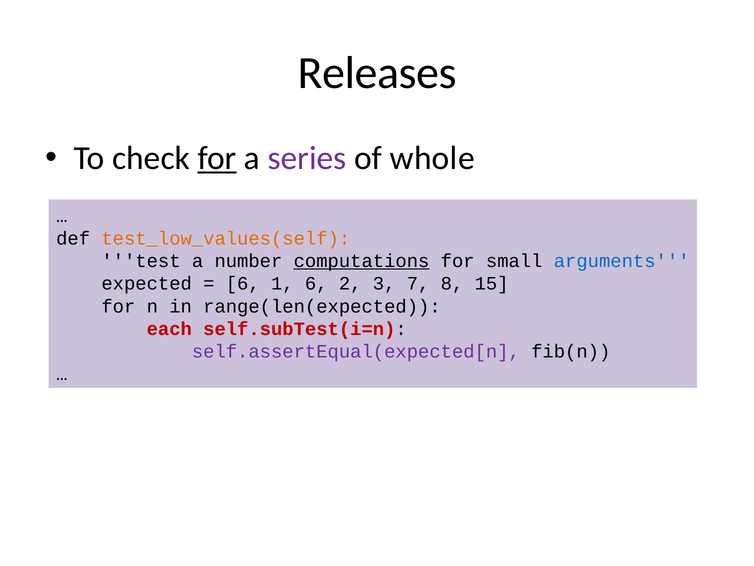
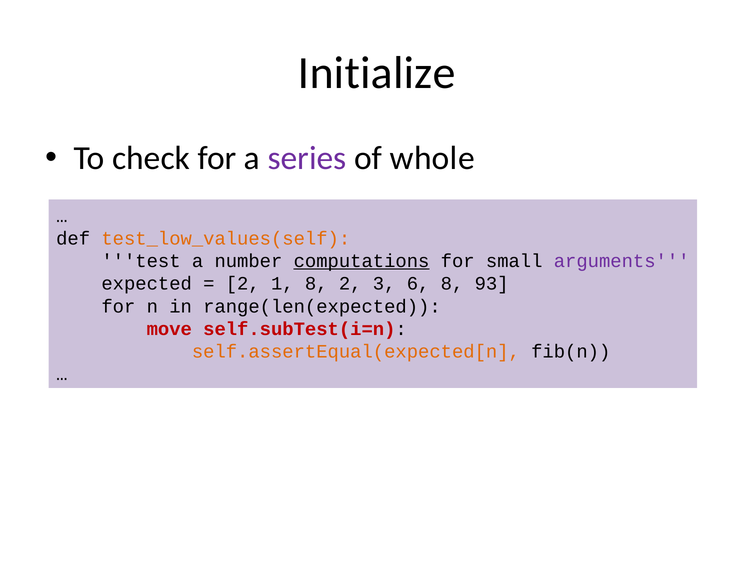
Releases: Releases -> Initialize (377, 73)
for underline: present -> none (217, 158)
arguments colour: blue -> purple (622, 261)
6: 6 -> 2 (243, 283)
1 6: 6 -> 8 (316, 283)
7: 7 -> 6 (418, 283)
15: 15 -> 93 (492, 283)
each: each -> move (169, 329)
self.assertEqual(expected[n colour: purple -> orange (356, 351)
